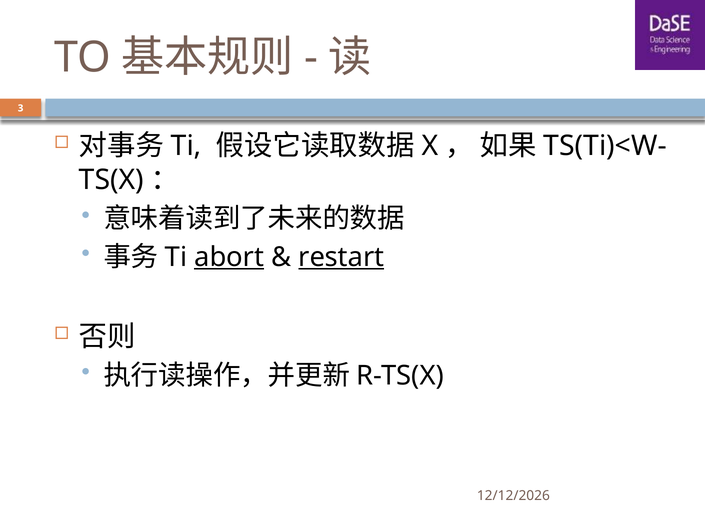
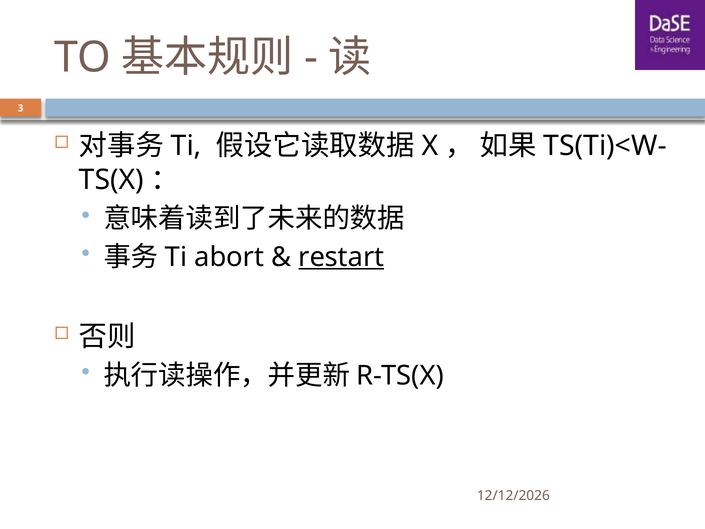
abort underline: present -> none (229, 257)
